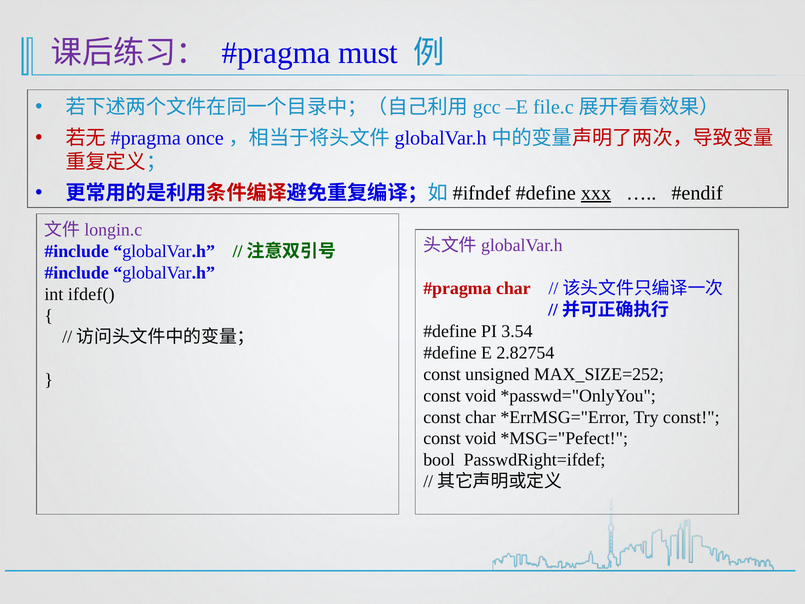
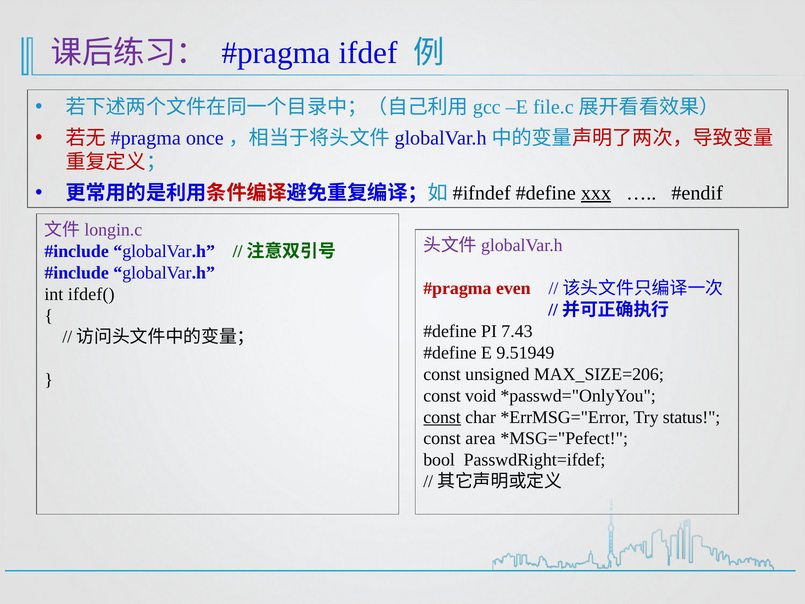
must: must -> ifdef (368, 53)
char: char -> even (513, 288)
3.54: 3.54 -> 7.43 (517, 331)
2.82754: 2.82754 -> 9.51949 (525, 353)
MAX_SIZE=252: MAX_SIZE=252 -> MAX_SIZE=206 (599, 374)
const underline: none -> present (442, 417)
Try const: const -> status (691, 417)
void: void -> area (480, 438)
